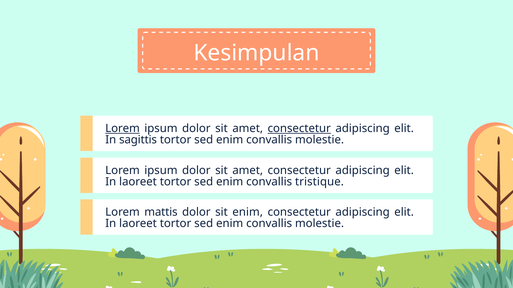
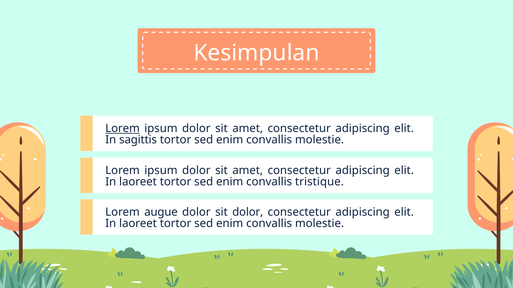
consectetur underline: present -> none (299, 129)
mattis: mattis -> augue (161, 213)
sit enim: enim -> dolor (248, 213)
